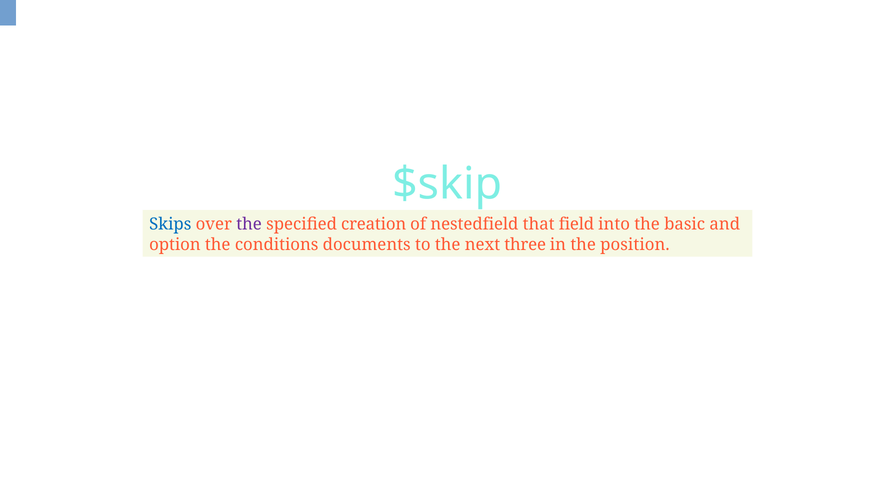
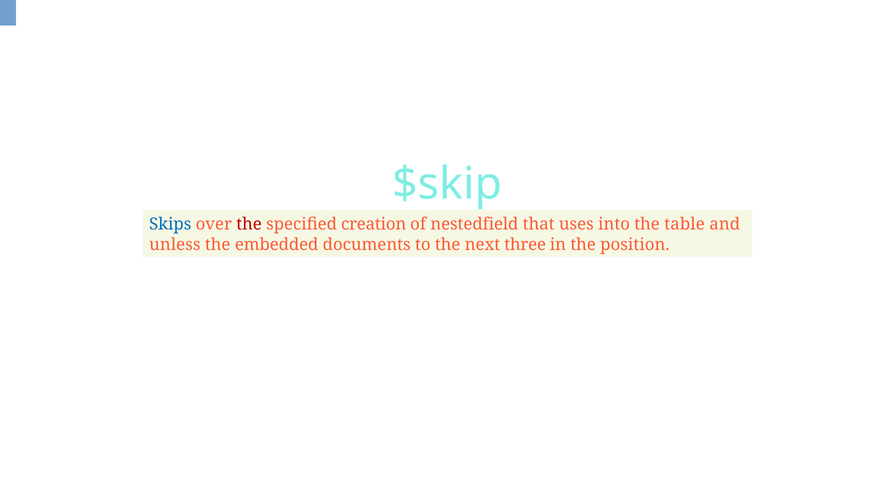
the colour: purple -> red (249, 225)
field: field -> uses (576, 225)
basic: basic -> table (685, 225)
option: option -> unless (175, 245)
conditions: conditions -> embedded (277, 245)
